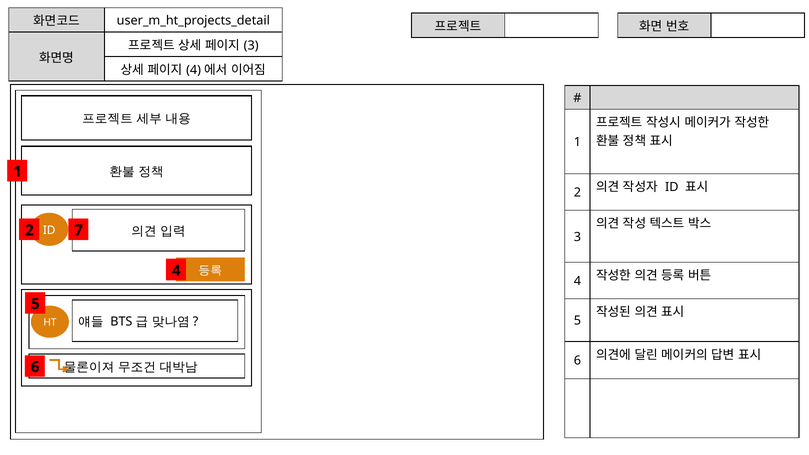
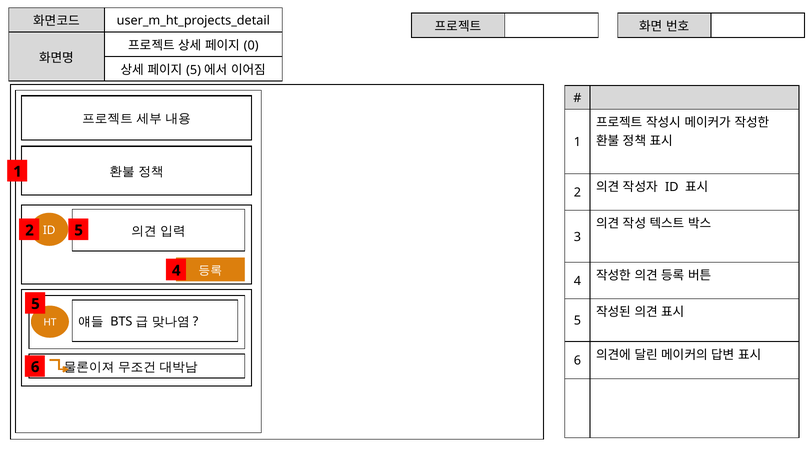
3: 3 -> 0 (251, 46)
4: 4 -> 5 (194, 70)
2 7: 7 -> 5 (79, 230)
